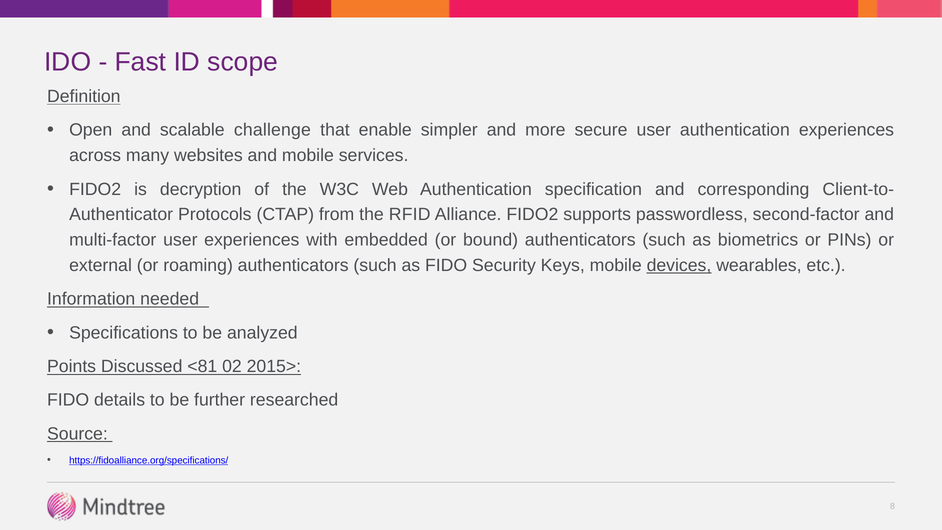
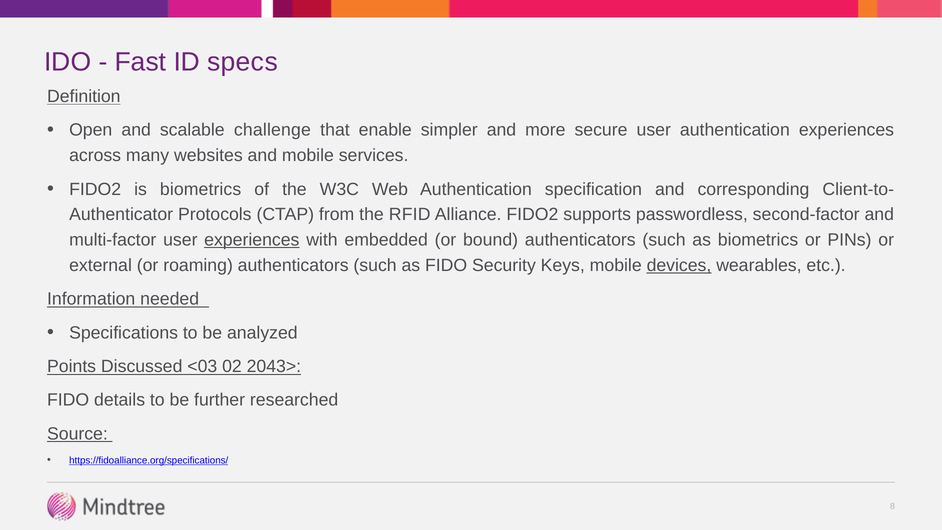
scope: scope -> specs (243, 62)
is decryption: decryption -> biometrics (201, 189)
experiences underline: none -> present (252, 240)
<81: <81 -> <03 (202, 366)
2015>: 2015> -> 2043> (274, 366)
